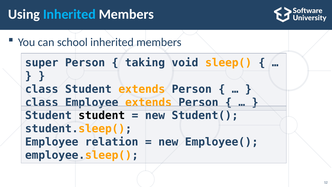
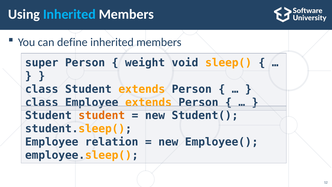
school: school -> define (72, 42)
taking: taking -> weight (145, 63)
student colour: black -> orange (102, 115)
